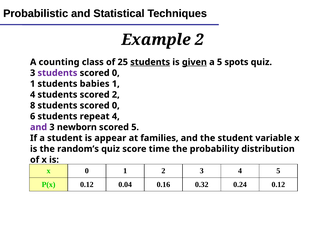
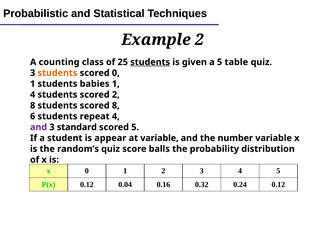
given underline: present -> none (194, 62)
spots: spots -> table (236, 62)
students colour: purple -> orange (57, 73)
8 students scored 0: 0 -> 8 (116, 105)
newborn: newborn -> standard (77, 127)
at families: families -> variable (159, 138)
the student: student -> number (235, 138)
time: time -> balls (159, 149)
